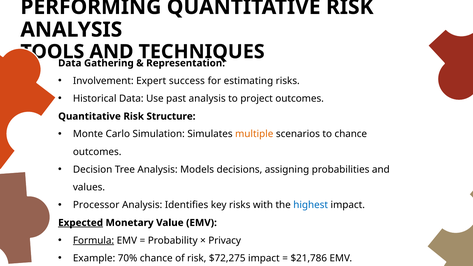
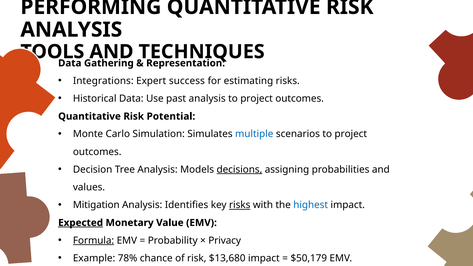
Involvement: Involvement -> Integrations (103, 81)
Structure: Structure -> Potential (171, 116)
multiple colour: orange -> blue (254, 134)
scenarios to chance: chance -> project (351, 134)
decisions underline: none -> present (239, 170)
Processor: Processor -> Mitigation (96, 205)
risks underline: none -> present (240, 205)
70%: 70% -> 78% (128, 258)
$72,275: $72,275 -> $13,680 (227, 258)
$21,786: $21,786 -> $50,179 (309, 258)
